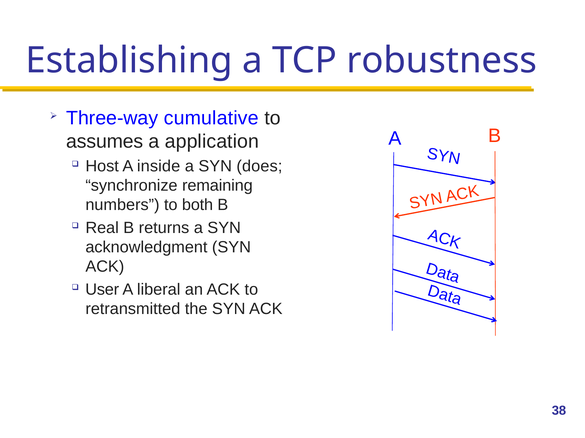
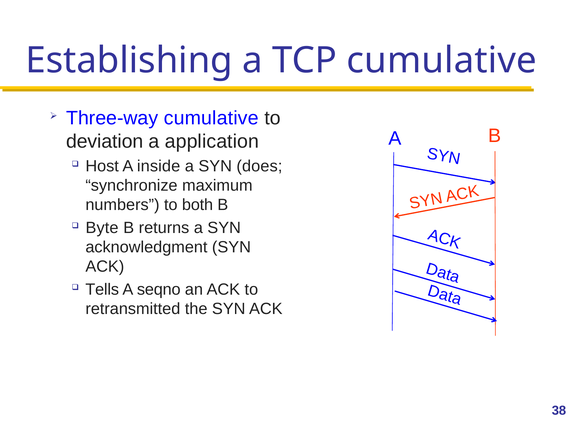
TCP robustness: robustness -> cumulative (442, 61)
assumes: assumes -> deviation (105, 142)
remaining: remaining -> maximum (217, 186)
Real: Real -> Byte (102, 228)
User: User -> Tells (102, 290)
liberal: liberal -> seqno (159, 290)
